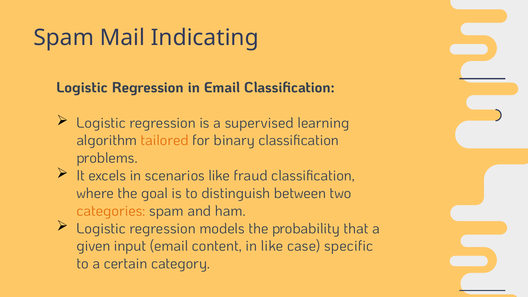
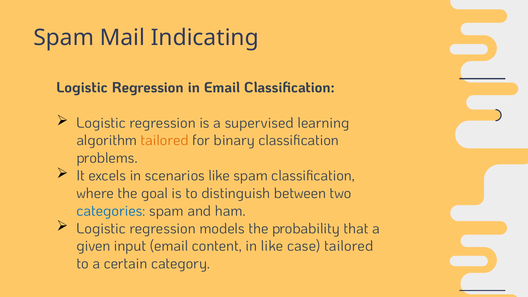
like fraud: fraud -> spam (251, 176)
categories colour: orange -> blue (111, 211)
case specific: specific -> tailored (349, 246)
